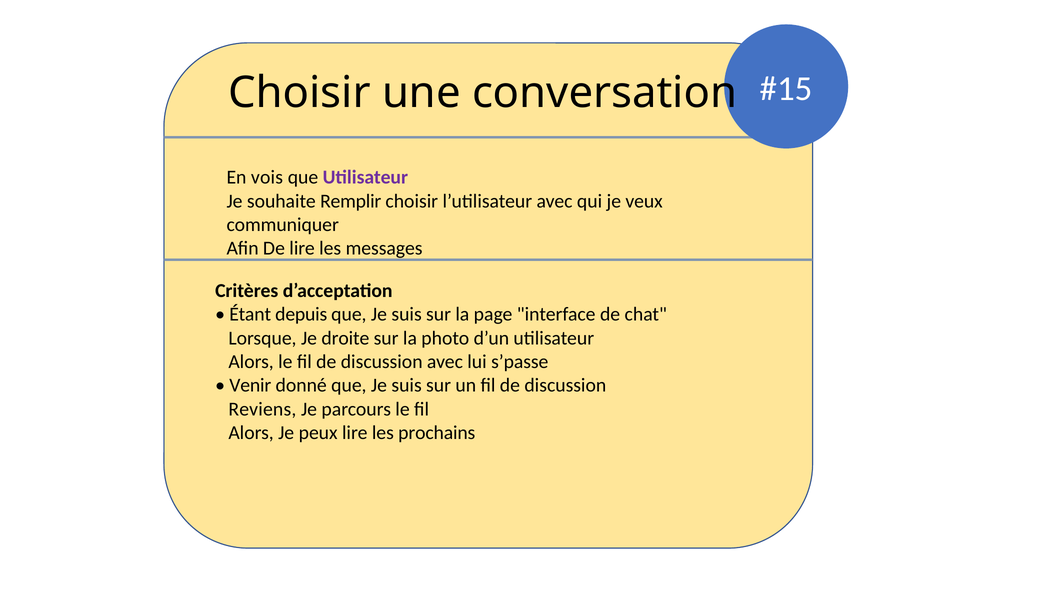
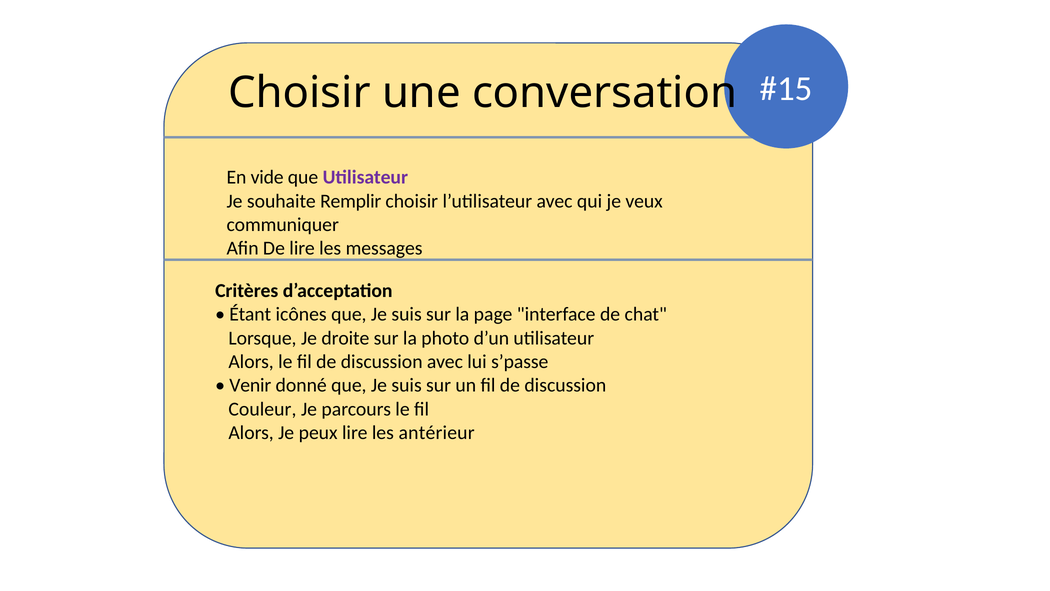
vois: vois -> vide (267, 177)
depuis: depuis -> icônes (301, 314)
Reviens: Reviens -> Couleur (262, 409)
prochains: prochains -> antérieur (437, 432)
